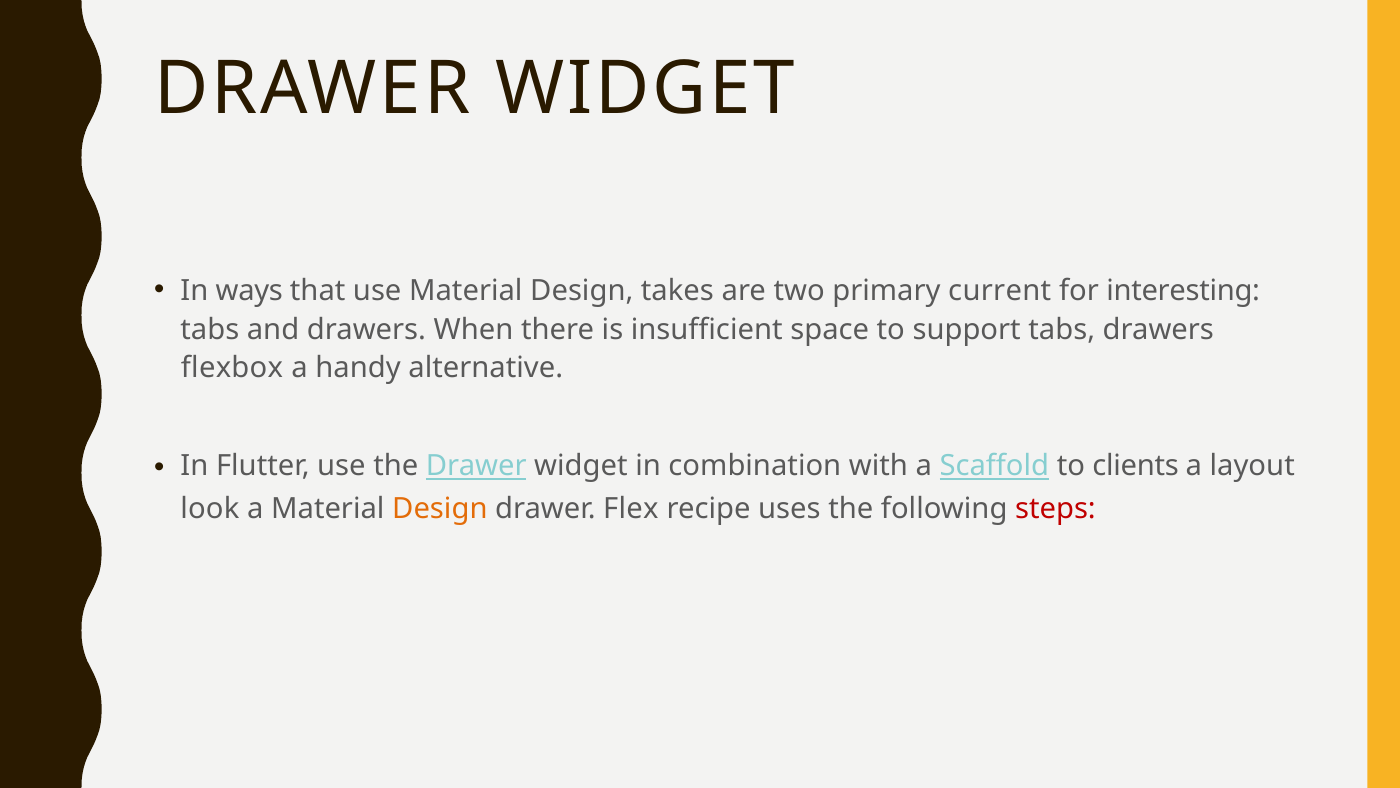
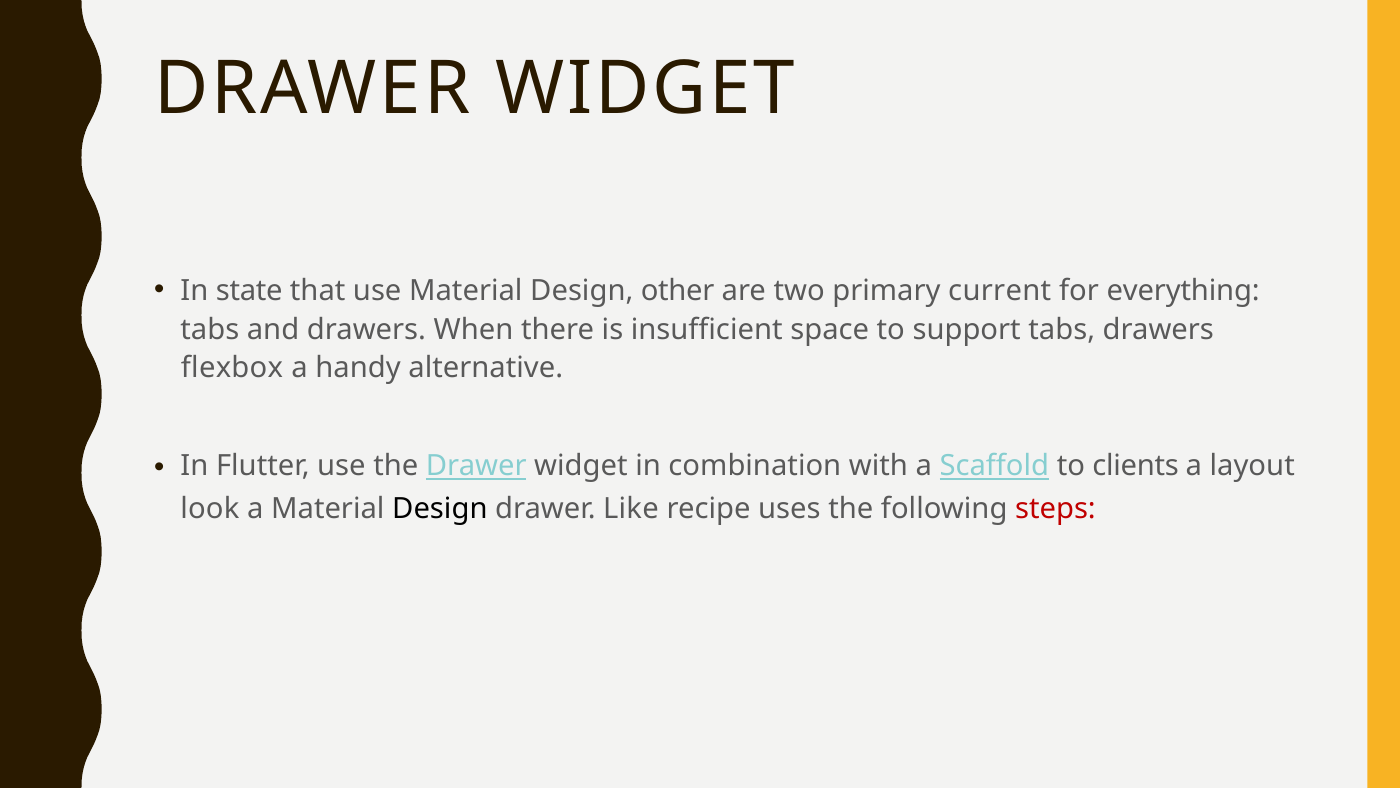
ways: ways -> state (249, 291)
takes: takes -> other (678, 291)
interesting: interesting -> everything (1183, 291)
Design colour: orange -> black (440, 509)
Flex: Flex -> Like (631, 509)
